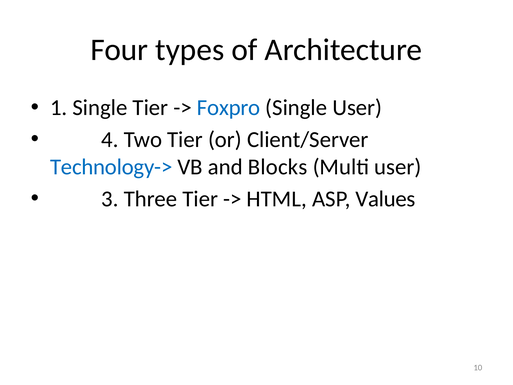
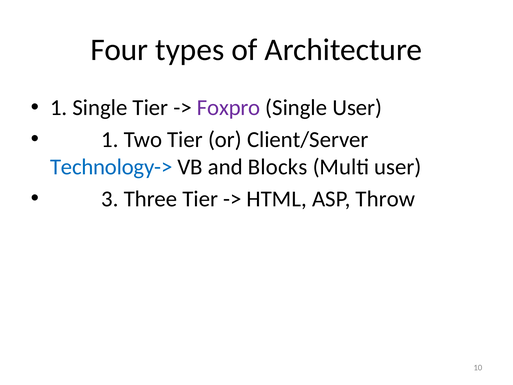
Foxpro colour: blue -> purple (229, 108)
4: 4 -> 1 (110, 140)
Values: Values -> Throw (385, 199)
